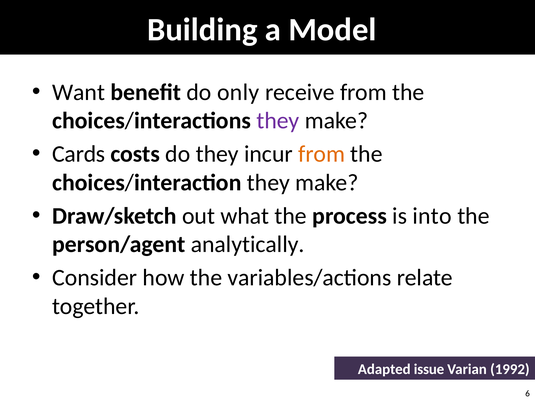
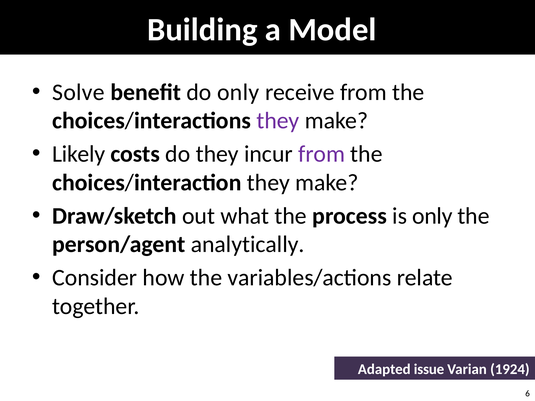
Want: Want -> Solve (78, 92)
Cards: Cards -> Likely (79, 154)
from colour: orange -> purple (322, 154)
is into: into -> only (432, 216)
1992: 1992 -> 1924 (510, 369)
